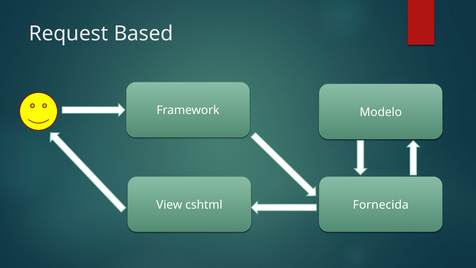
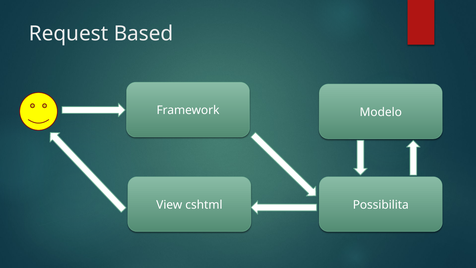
Fornecida: Fornecida -> Possibilita (381, 205)
